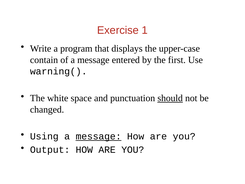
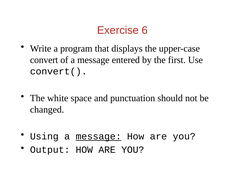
1: 1 -> 6 (145, 30)
contain: contain -> convert (44, 60)
warning(: warning( -> convert( (59, 71)
should underline: present -> none (170, 98)
